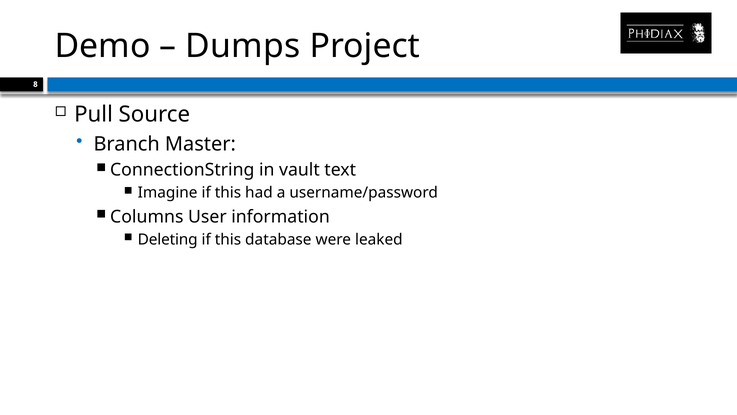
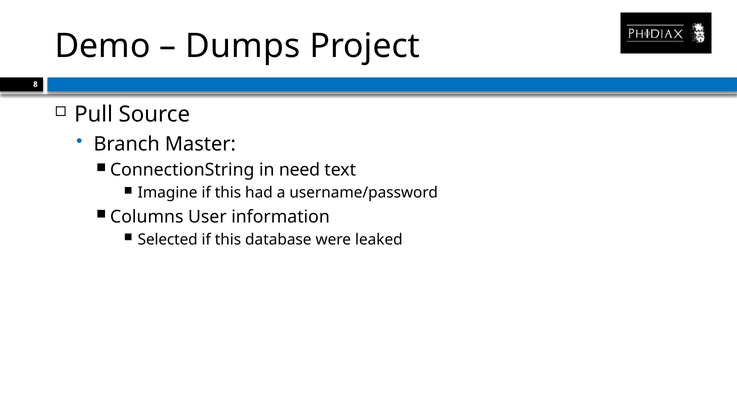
vault: vault -> need (300, 170)
Deleting: Deleting -> Selected (168, 239)
